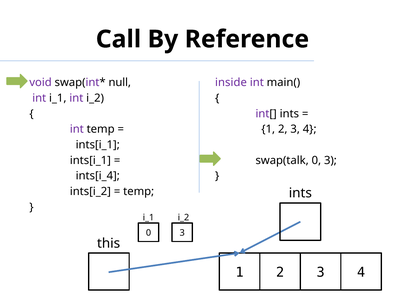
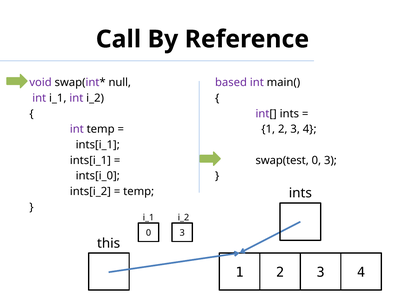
inside: inside -> based (231, 82)
swap(talk: swap(talk -> swap(test (282, 160)
ints[i_4: ints[i_4 -> ints[i_0 (98, 176)
